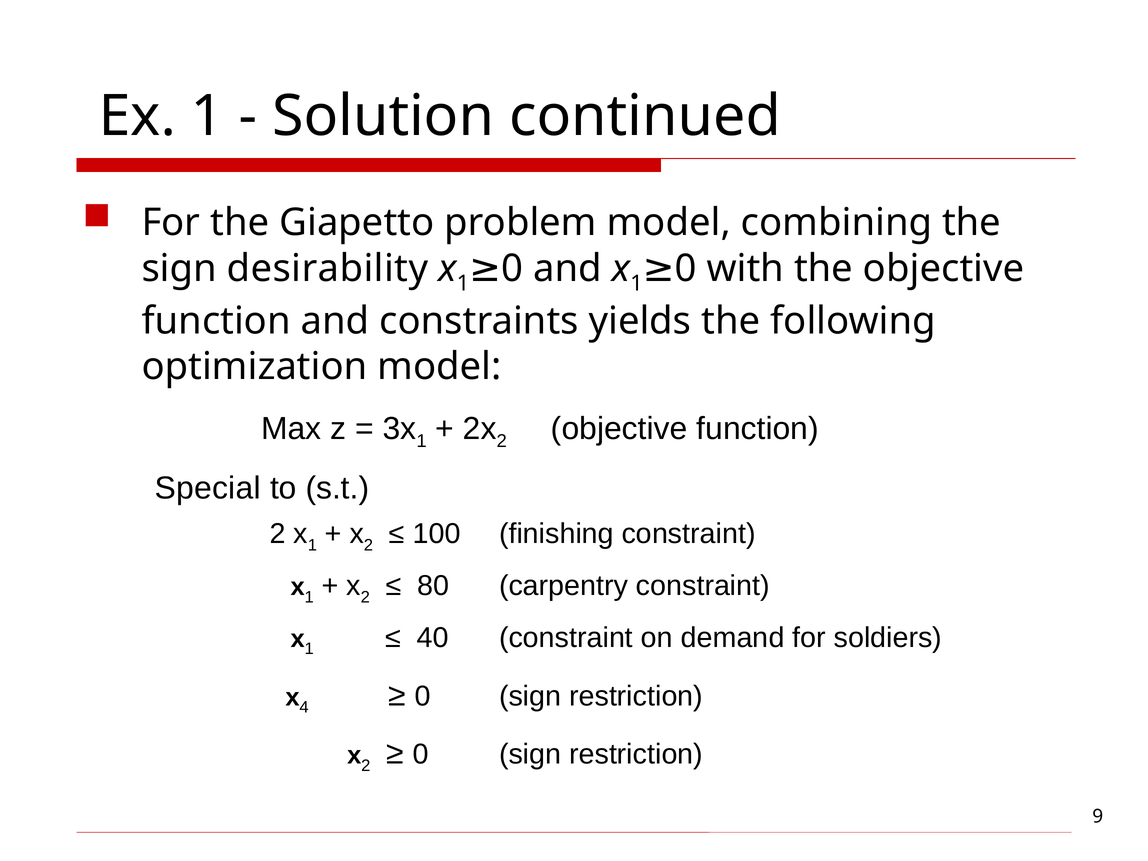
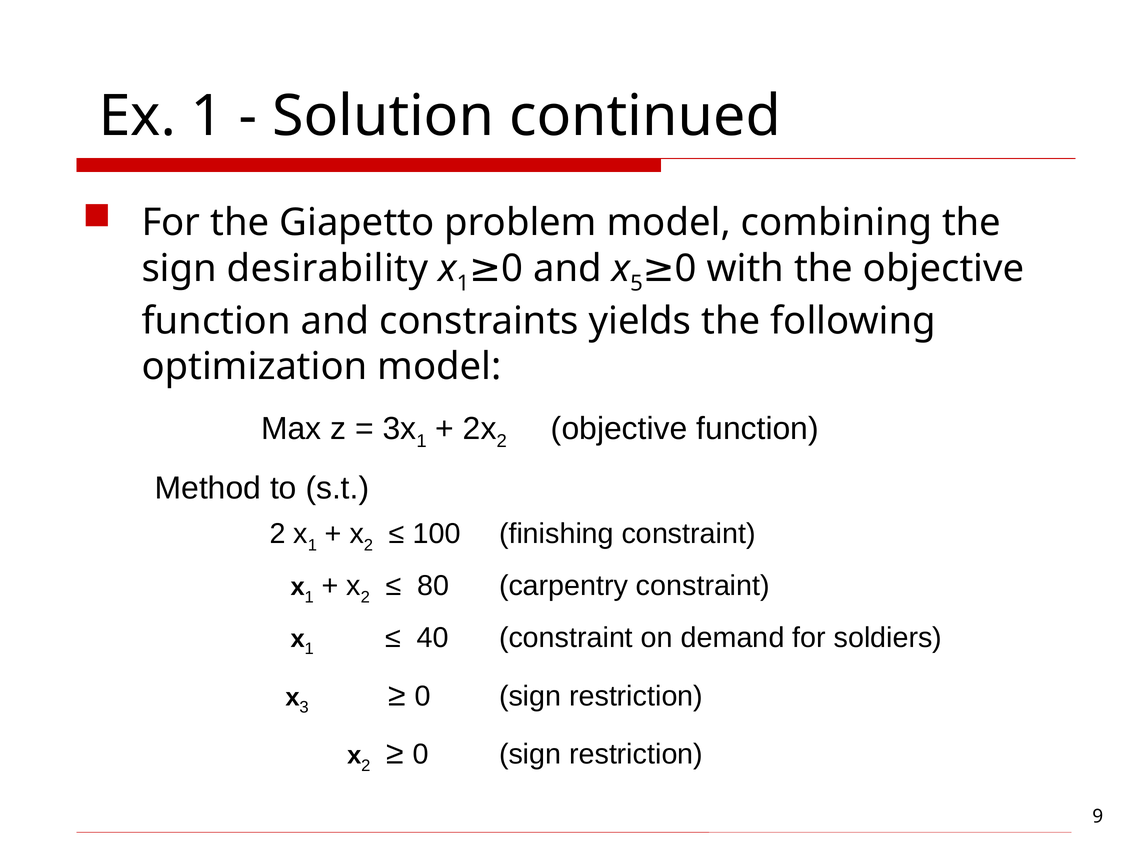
1: 1 -> 5 (637, 284)
Special: Special -> Method (208, 488)
4: 4 -> 3 (304, 707)
